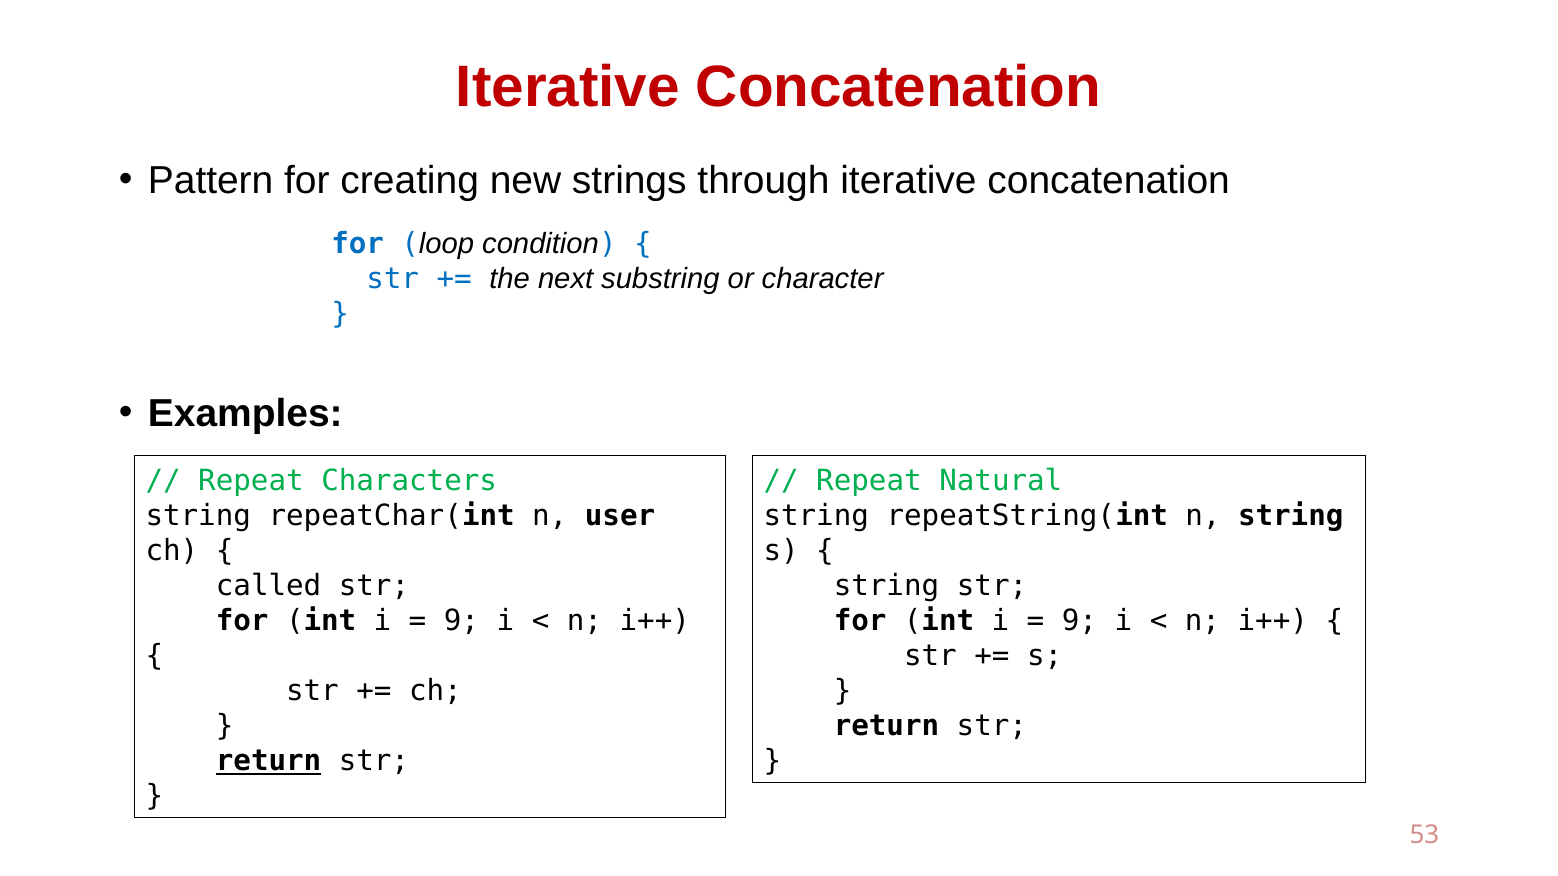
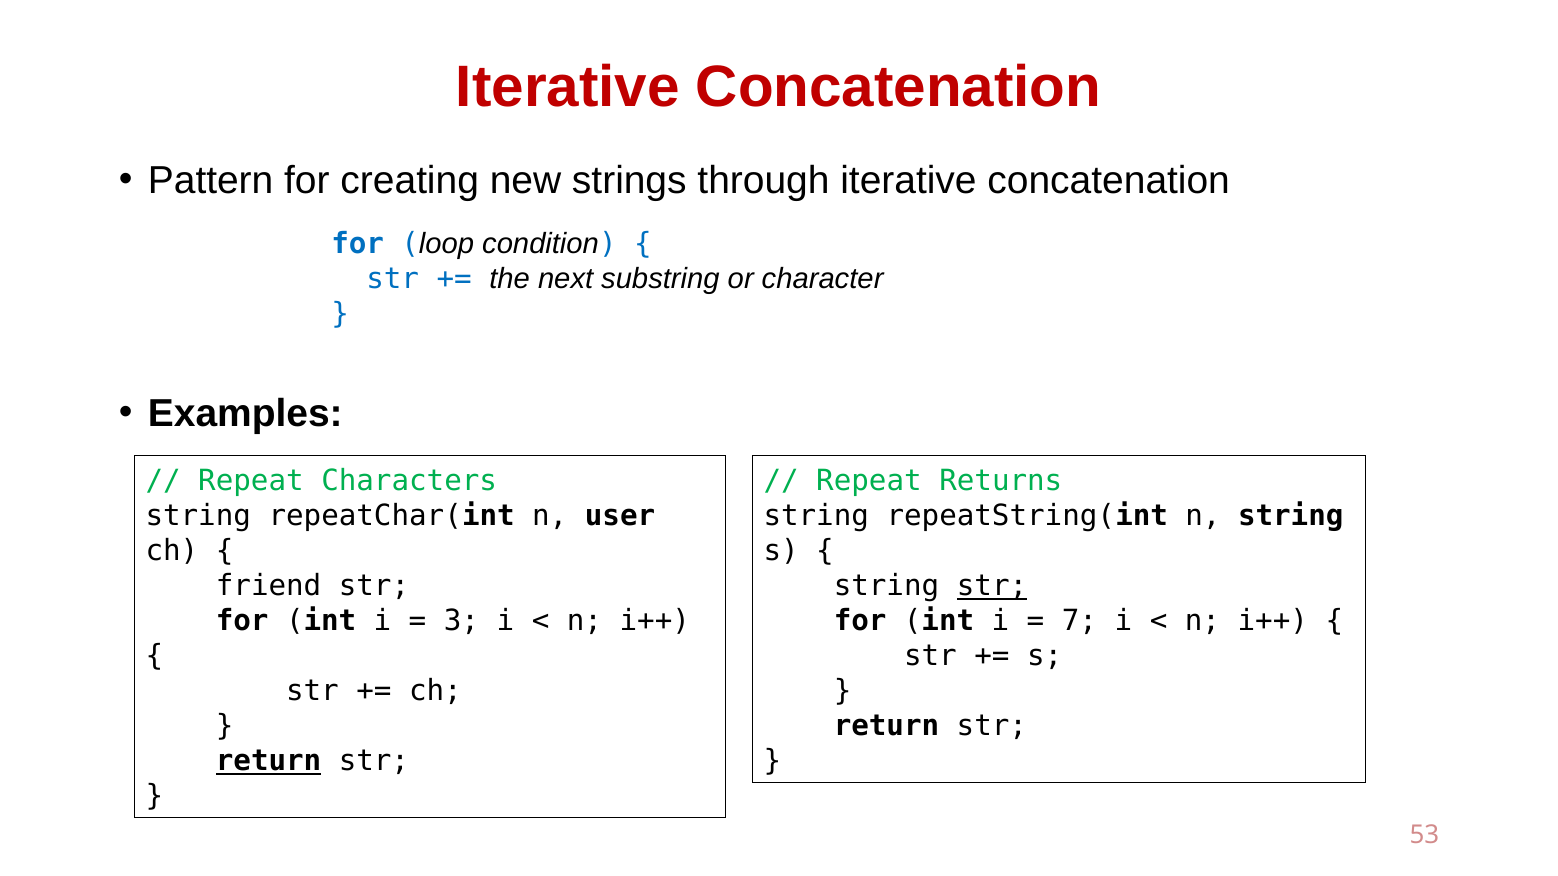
Natural: Natural -> Returns (1001, 481)
called: called -> friend (269, 586)
str underline: none -> present (992, 586)
9: 9 -> 3 (461, 621)
9: 9 -> 7 (1079, 621)
